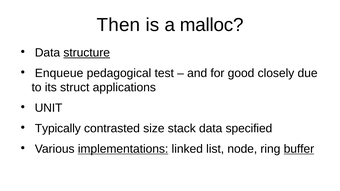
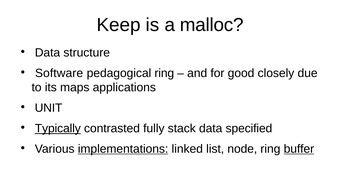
Then: Then -> Keep (119, 25)
structure underline: present -> none (87, 53)
Enqueue: Enqueue -> Software (59, 73)
pedagogical test: test -> ring (164, 73)
struct: struct -> maps (75, 88)
Typically underline: none -> present (58, 129)
size: size -> fully (154, 129)
